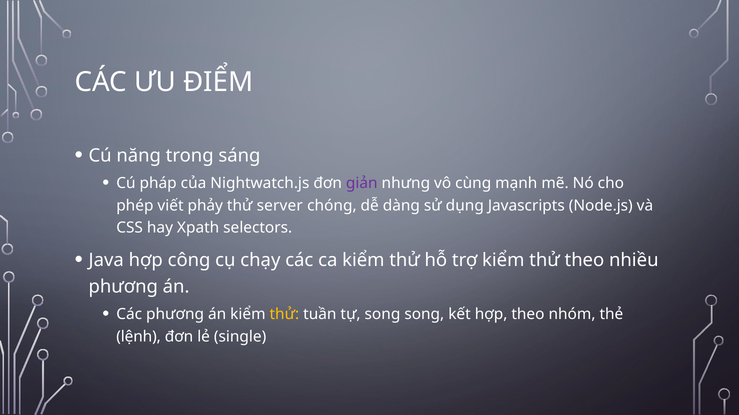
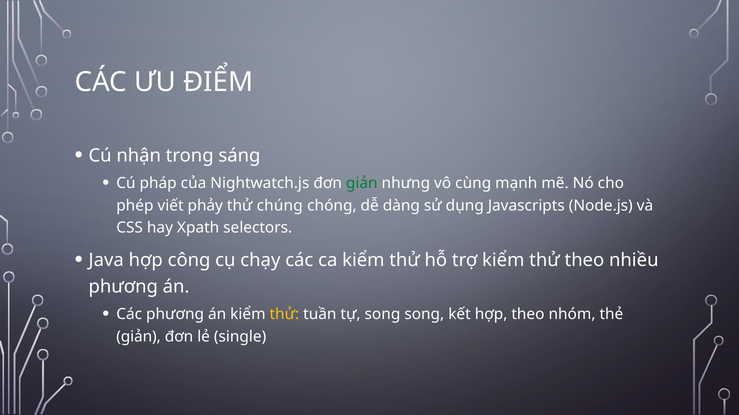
năng: năng -> nhận (139, 156)
giản colour: purple -> green (362, 184)
server: server -> chúng (280, 206)
lệnh: lệnh -> giản (139, 337)
